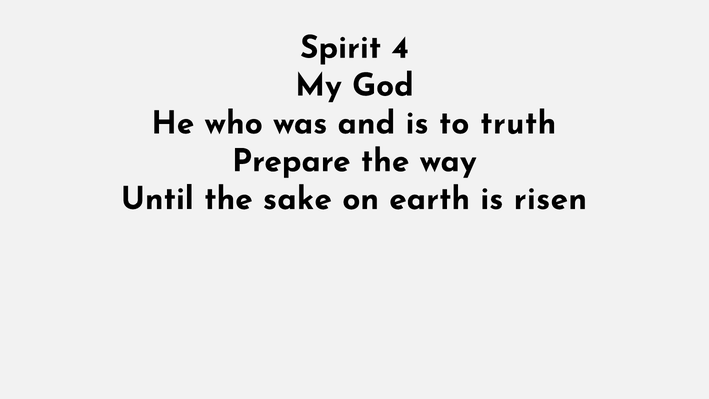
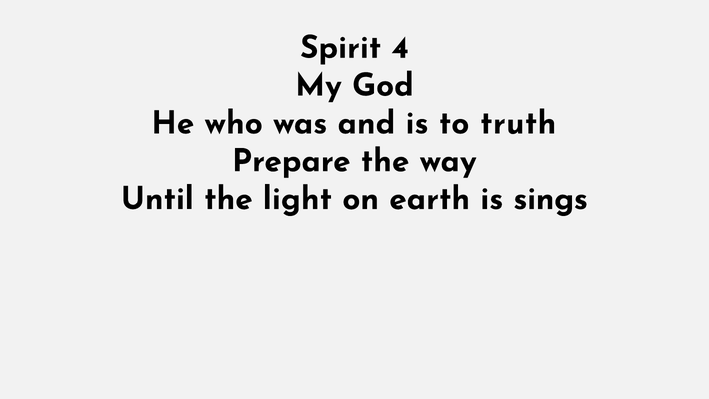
sake: sake -> light (298, 199)
risen: risen -> sings (551, 199)
